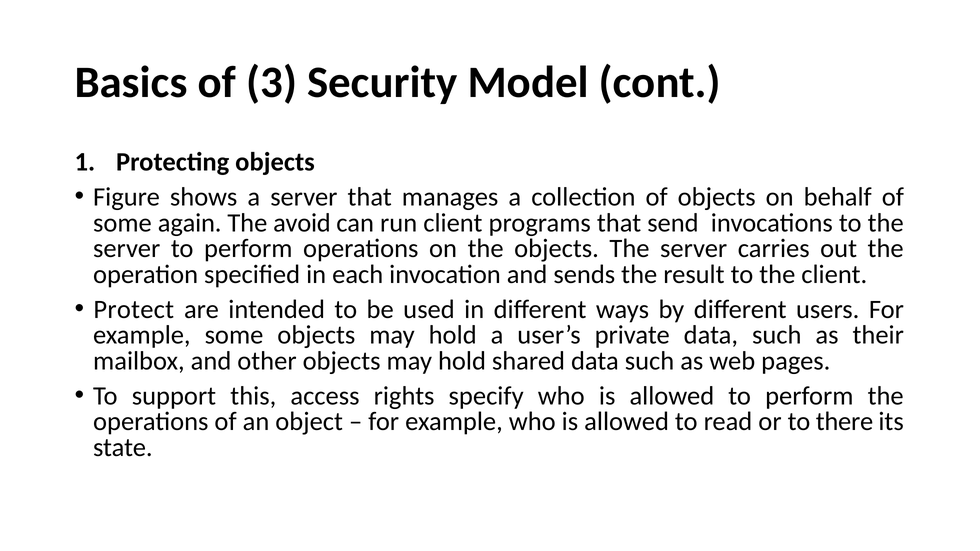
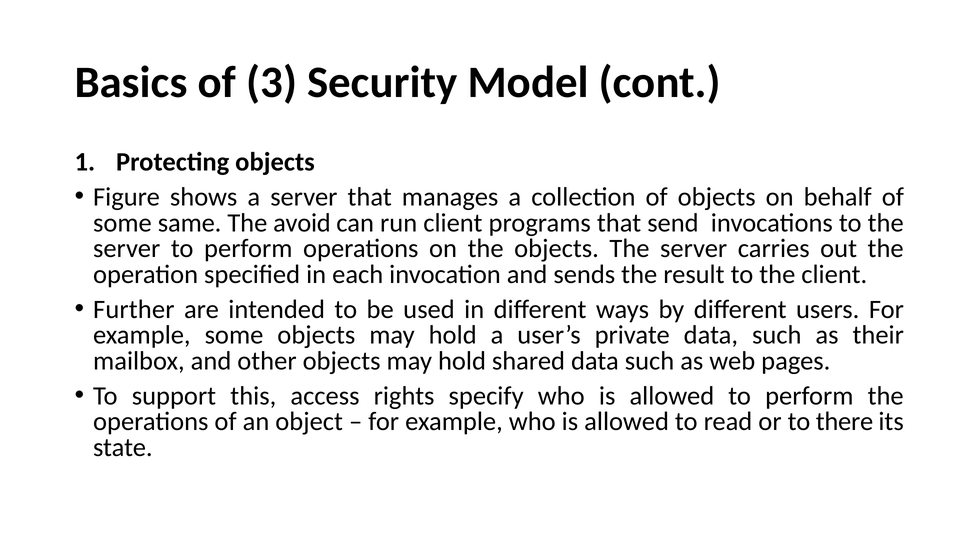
again: again -> same (190, 223)
Protect: Protect -> Further (134, 310)
